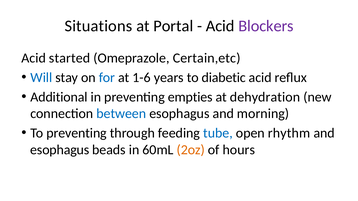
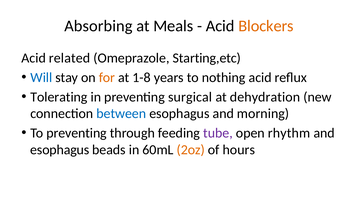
Situations: Situations -> Absorbing (98, 26)
Portal: Portal -> Meals (173, 26)
Blockers colour: purple -> orange (266, 26)
started: started -> related (70, 58)
Certain,etc: Certain,etc -> Starting,etc (207, 58)
for colour: blue -> orange (107, 78)
1-6: 1-6 -> 1-8 (142, 78)
diabetic: diabetic -> nothing (224, 78)
Additional: Additional -> Tolerating (59, 97)
empties: empties -> surgical (190, 97)
tube colour: blue -> purple (218, 133)
